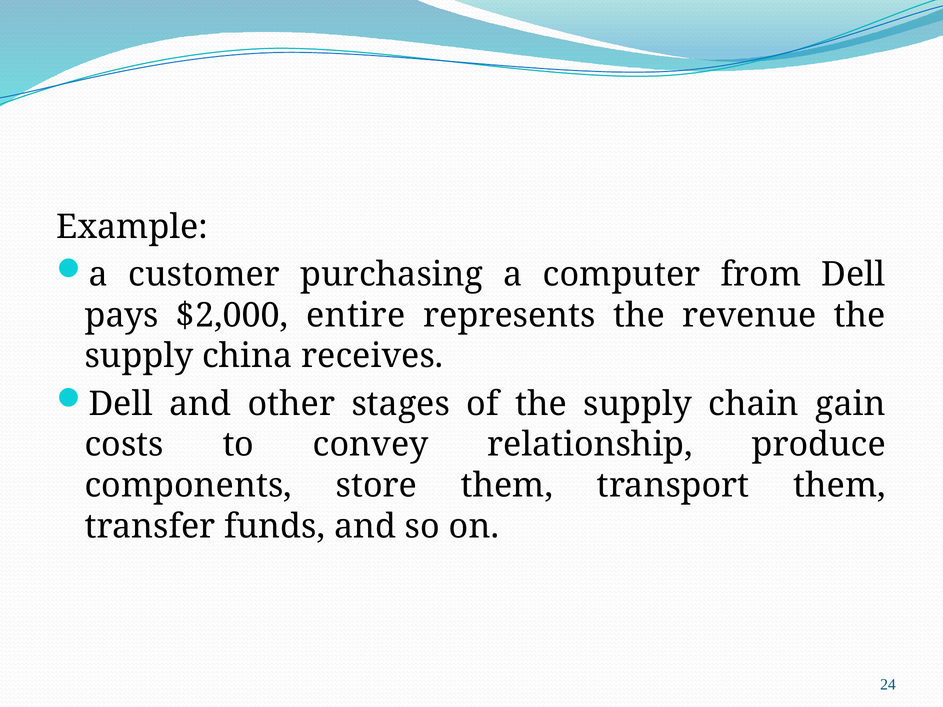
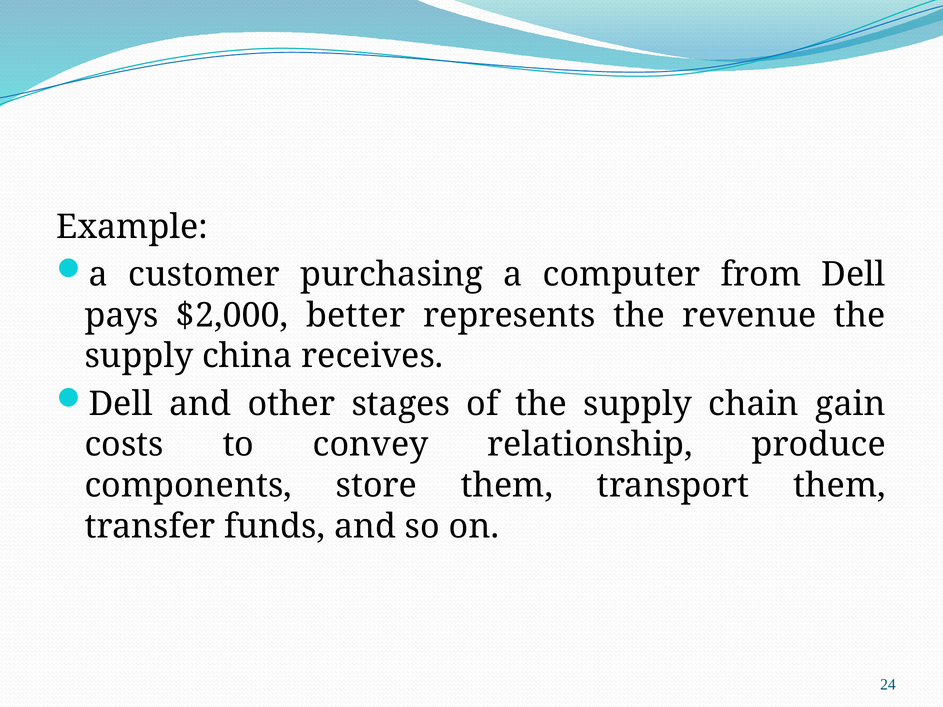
entire: entire -> better (356, 316)
